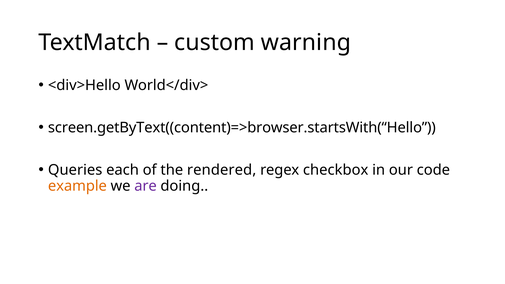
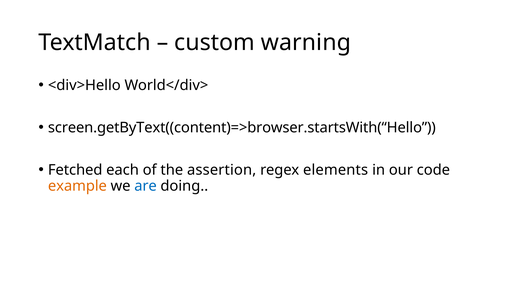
Queries: Queries -> Fetched (75, 170)
rendered: rendered -> assertion (222, 170)
checkbox: checkbox -> elements (336, 170)
are colour: purple -> blue (146, 186)
